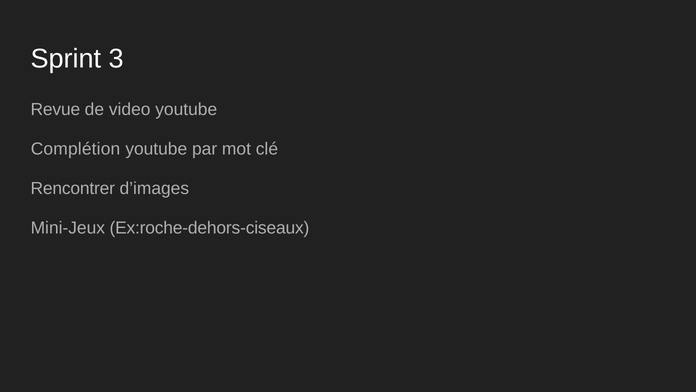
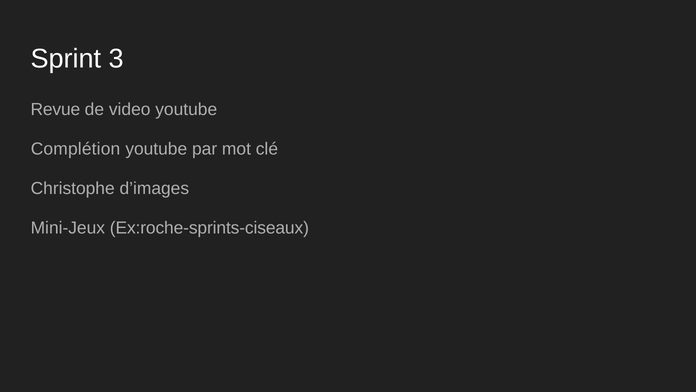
Rencontrer: Rencontrer -> Christophe (73, 188)
Ex:roche-dehors-ciseaux: Ex:roche-dehors-ciseaux -> Ex:roche-sprints-ciseaux (209, 228)
